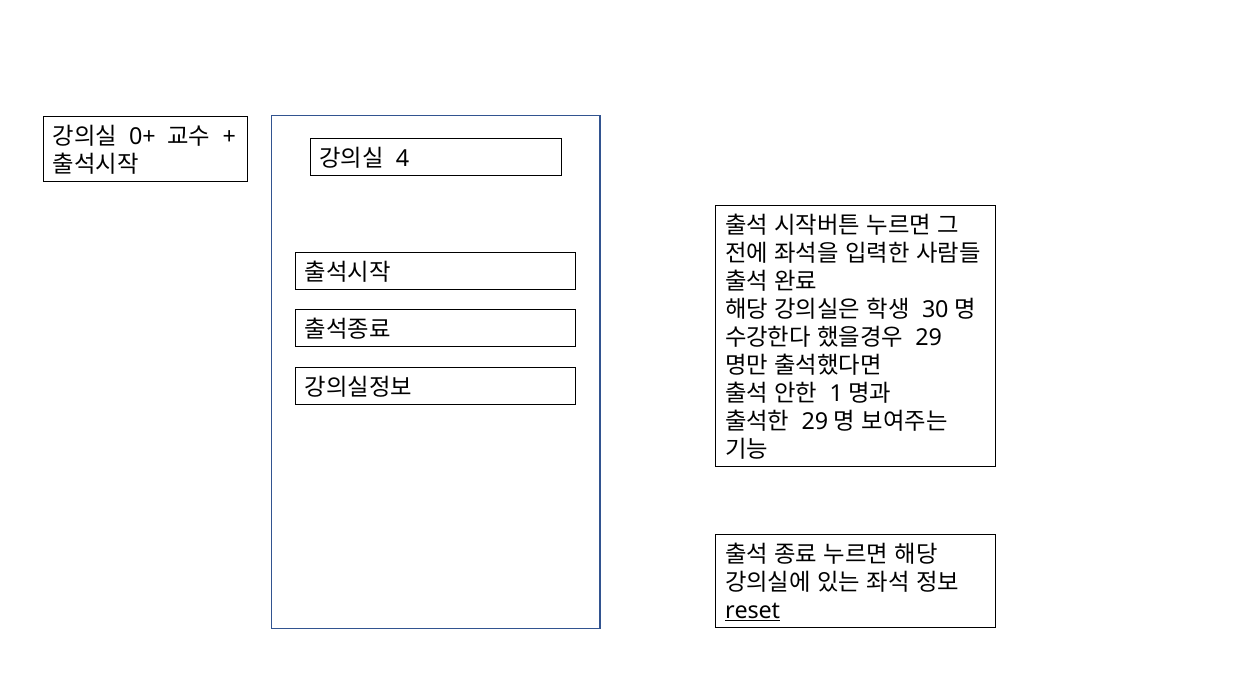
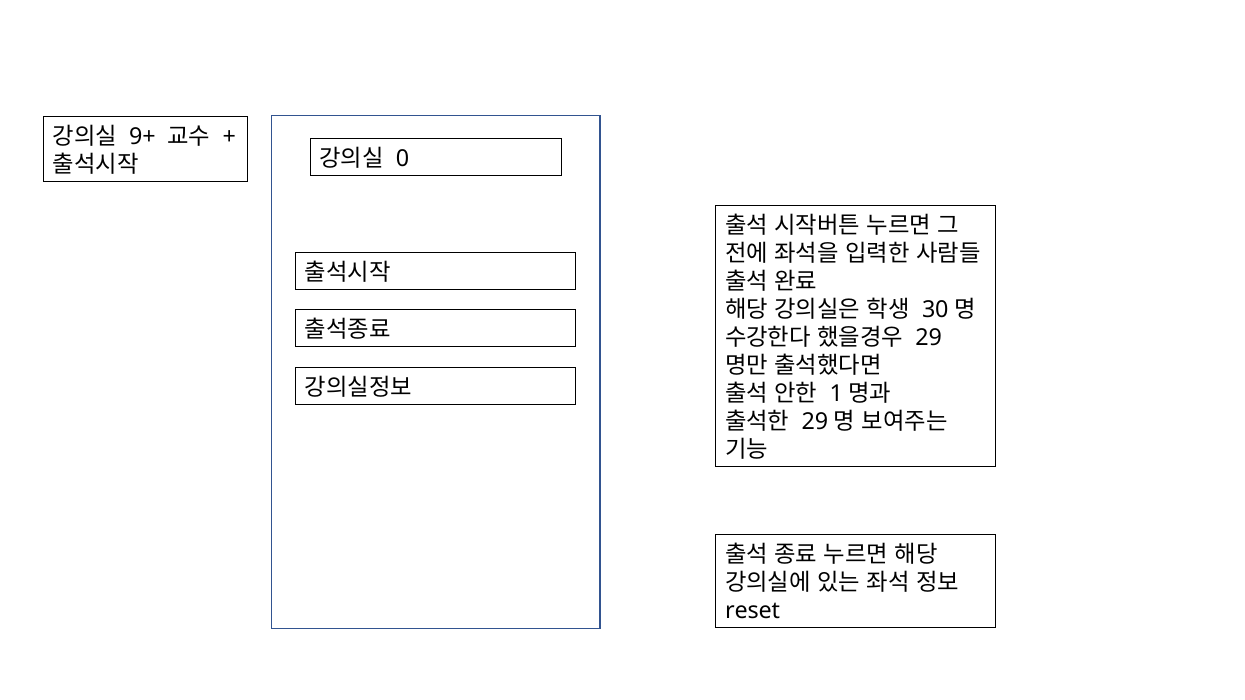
0+: 0+ -> 9+ (143, 136)
4: 4 -> 0 (403, 159)
reset underline: present -> none (753, 611)
